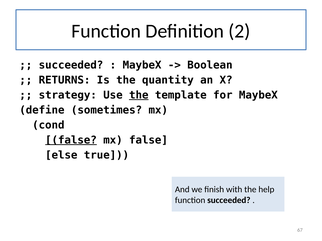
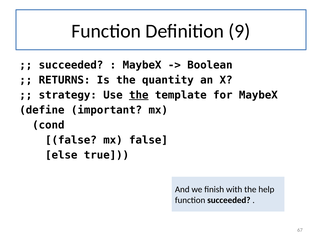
2: 2 -> 9 (239, 31)
sometimes: sometimes -> important (107, 110)
false underline: present -> none (71, 140)
